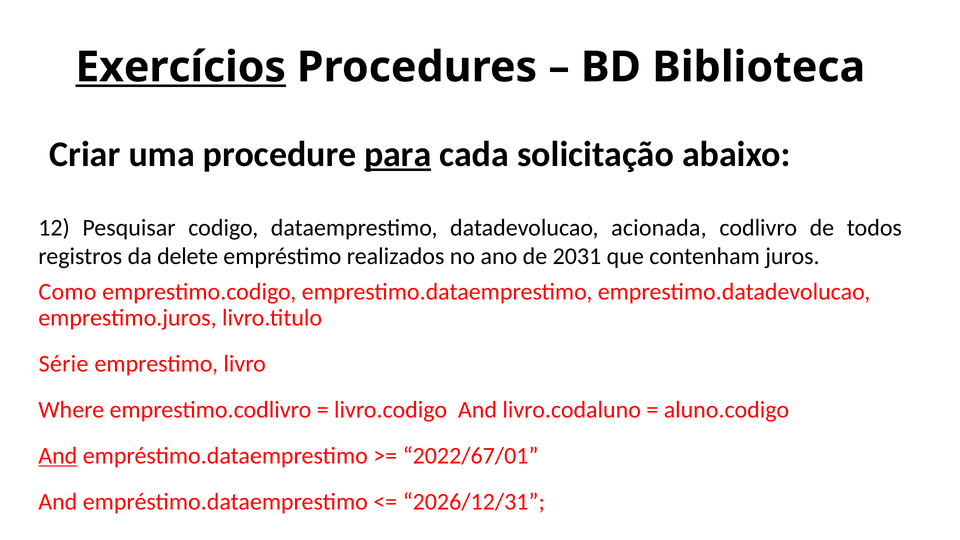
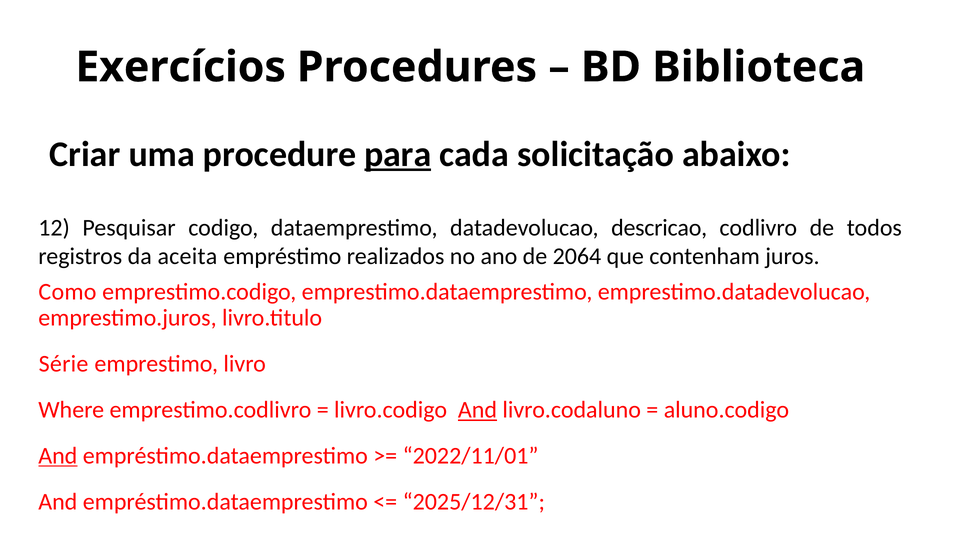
Exercícios underline: present -> none (181, 67)
acionada: acionada -> descricao (659, 228)
delete: delete -> aceita (187, 256)
2031: 2031 -> 2064 (577, 256)
And underline: none -> present (477, 410)
2022/67/01: 2022/67/01 -> 2022/11/01 (471, 456)
2026/12/31: 2026/12/31 -> 2025/12/31 (474, 502)
